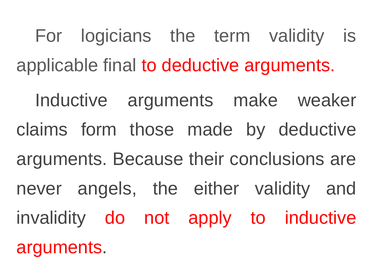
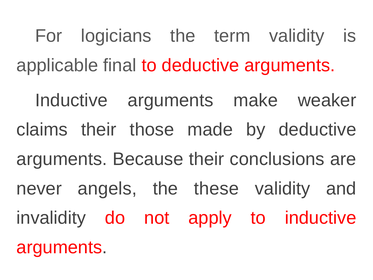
claims form: form -> their (99, 130)
either: either -> these (216, 188)
